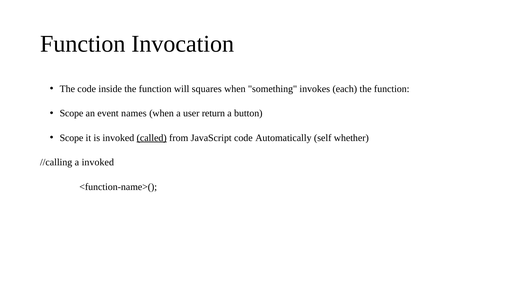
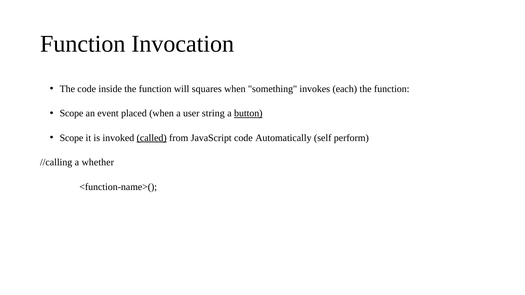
names: names -> placed (134, 113)
return: return -> string (213, 113)
button underline: none -> present (248, 113)
whether: whether -> perform (351, 138)
a invoked: invoked -> whether (98, 163)
